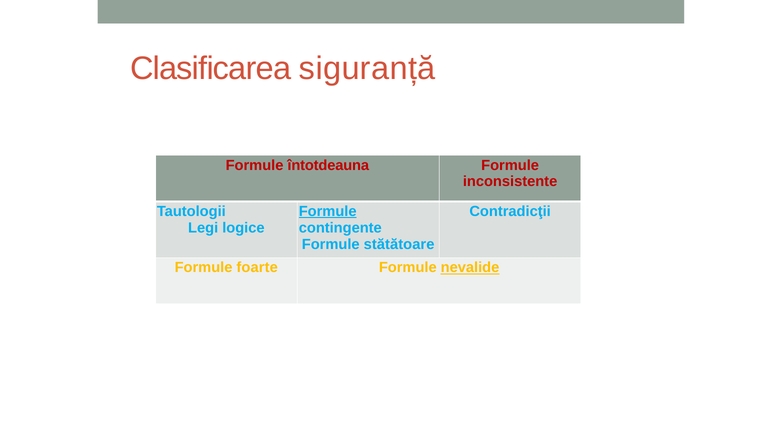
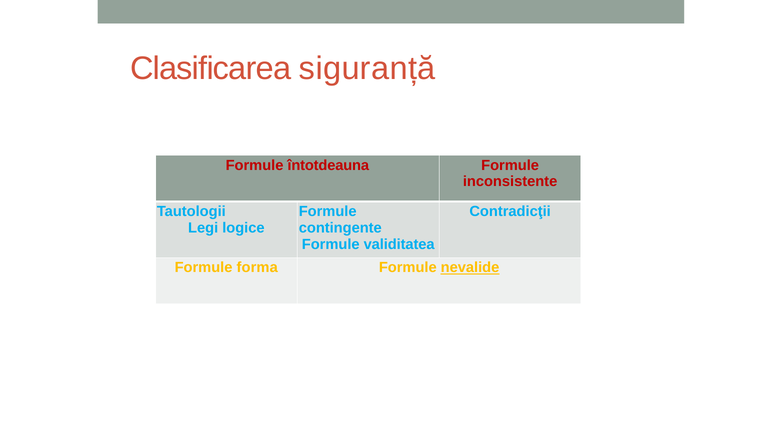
Formule underline: present -> none (328, 211)
stătătoare: stătătoare -> validitatea (399, 244)
foarte: foarte -> forma (257, 267)
